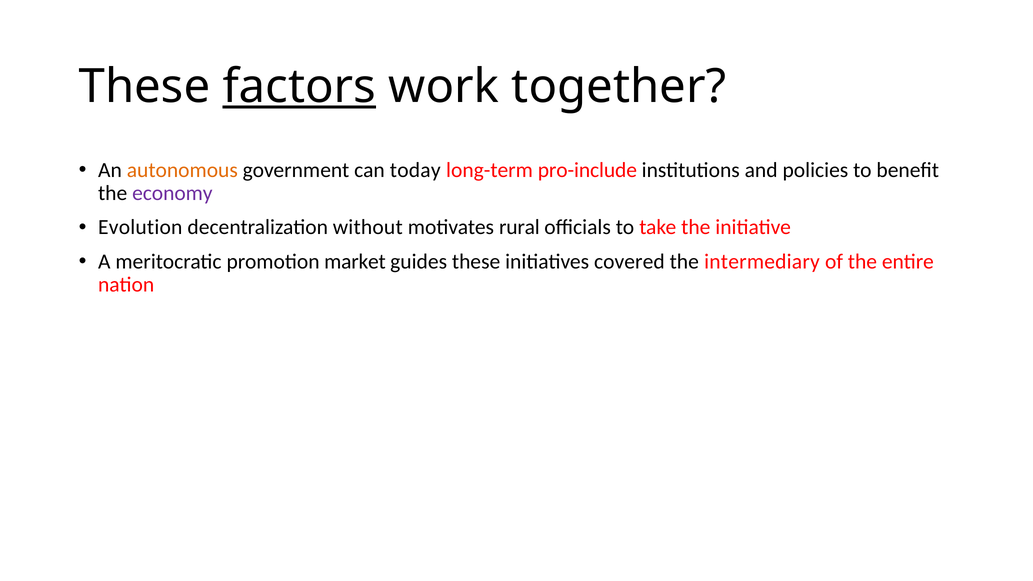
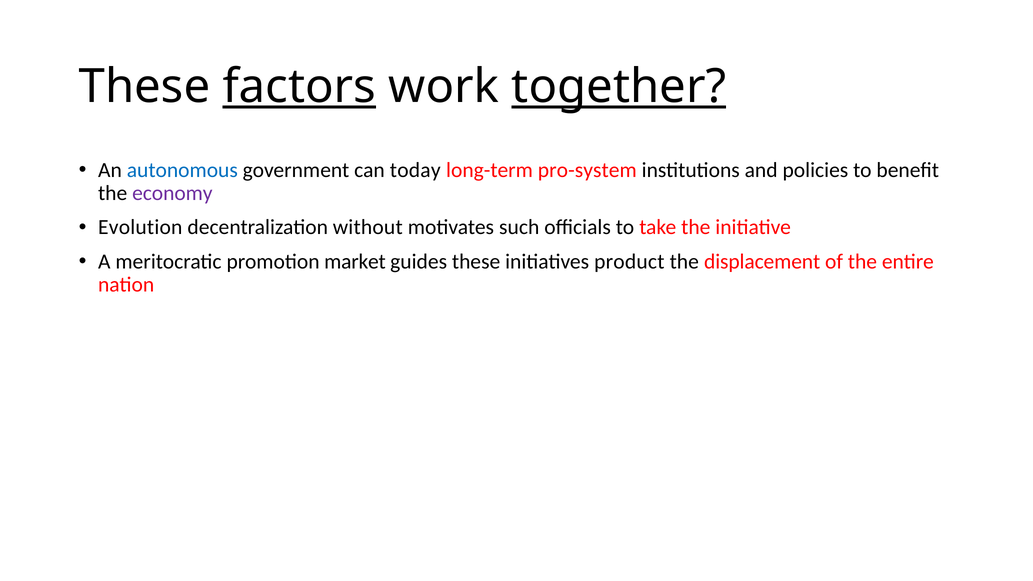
together underline: none -> present (619, 87)
autonomous colour: orange -> blue (182, 170)
pro-include: pro-include -> pro-system (587, 170)
rural: rural -> such (519, 227)
covered: covered -> product (629, 261)
intermediary: intermediary -> displacement (762, 261)
